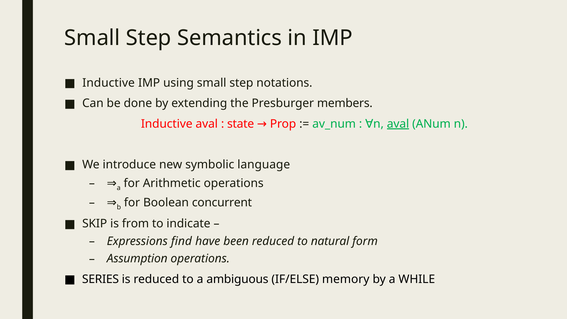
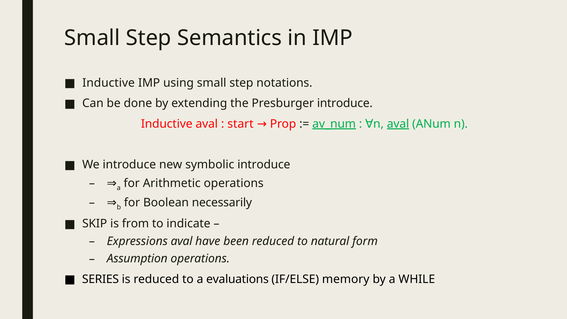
Presburger members: members -> introduce (345, 103)
av_num underline: none -> present (334, 124)
state: state -> start (240, 124)
symbolic language: language -> introduce (264, 165)
concurrent: concurrent -> necessarily (222, 203)
Expressions find: find -> aval (182, 241)
ambiguous: ambiguous -> evaluations (237, 279)
